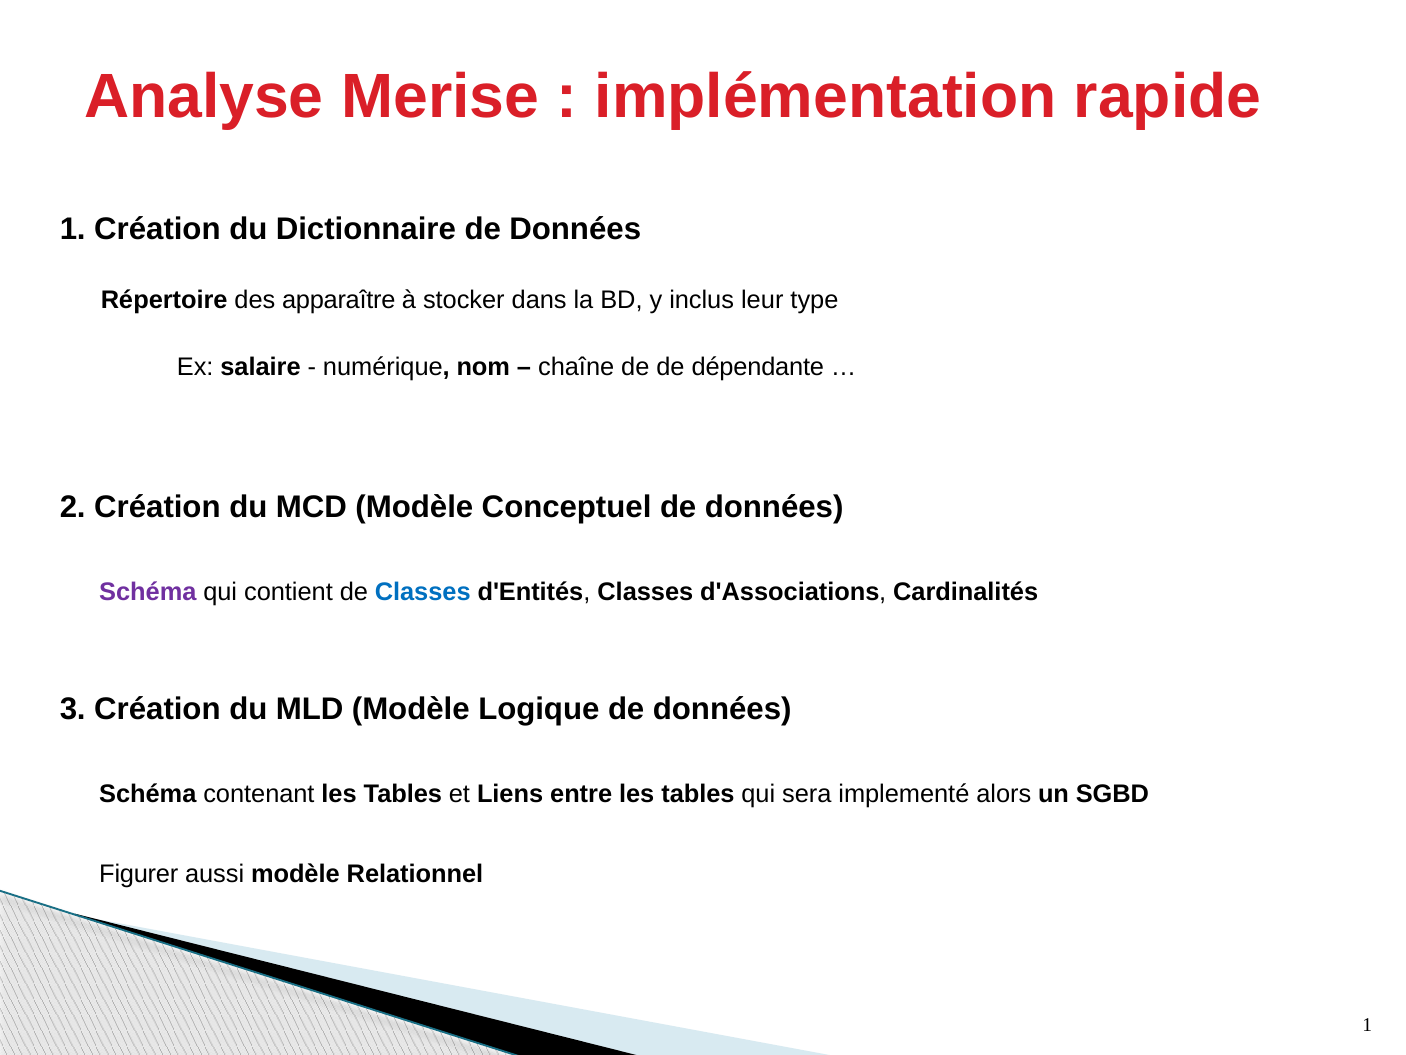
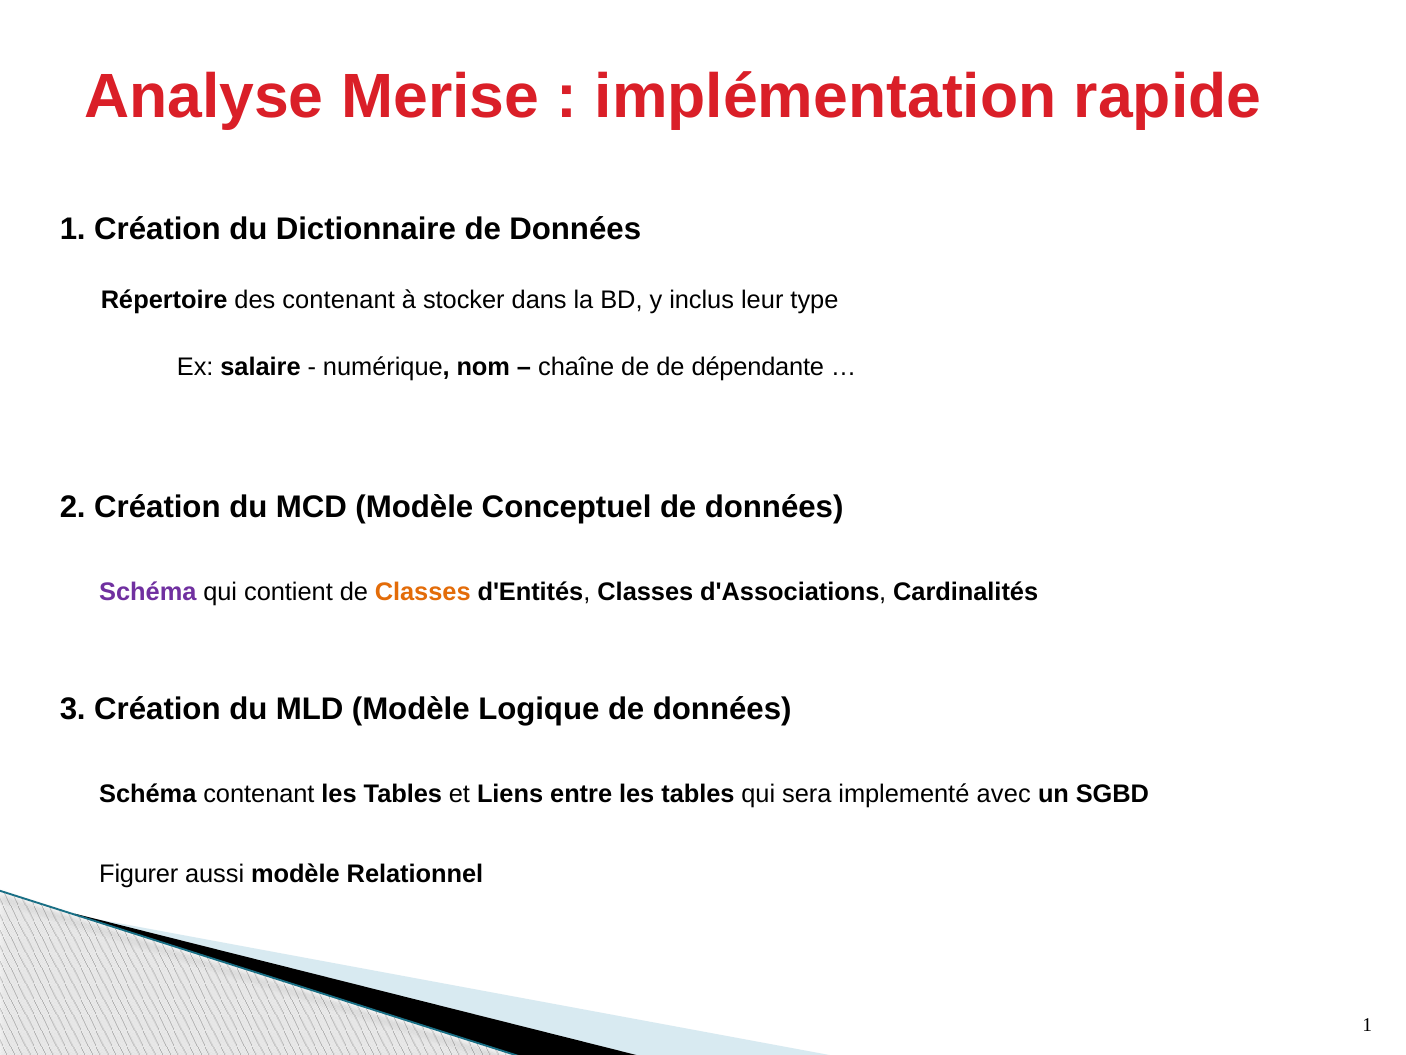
des apparaître: apparaître -> contenant (339, 300)
Classes colour: blue -> orange (423, 592)
alors: alors -> avec (1004, 794)
